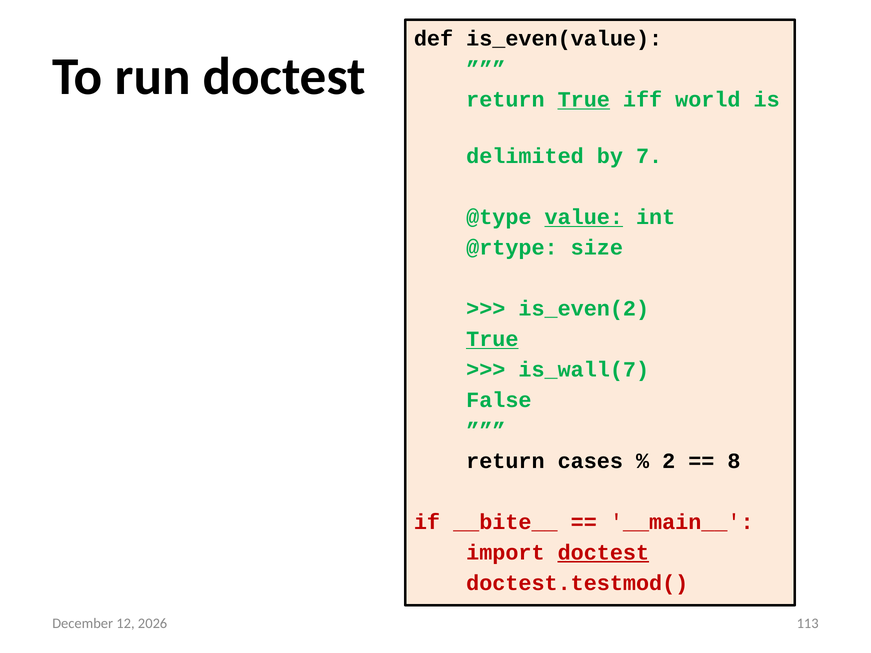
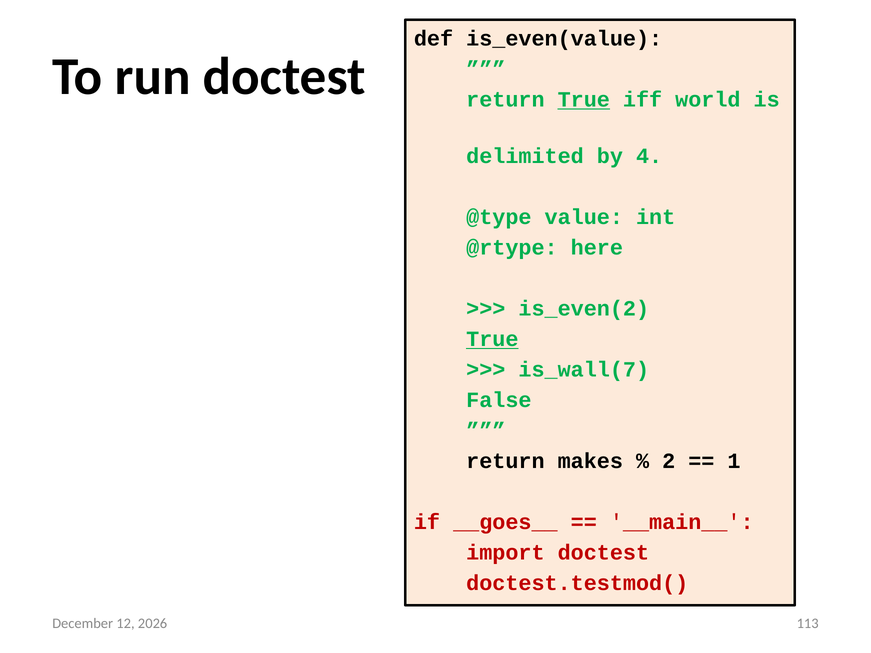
7: 7 -> 4 (649, 156)
value underline: present -> none (584, 217)
size: size -> here (597, 248)
cases: cases -> makes (590, 461)
8: 8 -> 1 (734, 461)
__bite__: __bite__ -> __goes__ (505, 522)
doctest underline: present -> none (603, 553)
